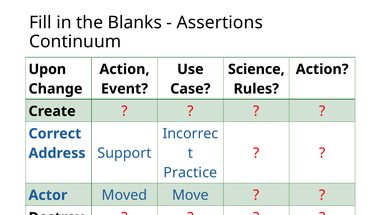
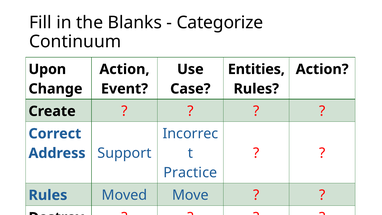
Assertions: Assertions -> Categorize (220, 23)
Science: Science -> Entities (256, 69)
Actor: Actor -> Rules (48, 195)
